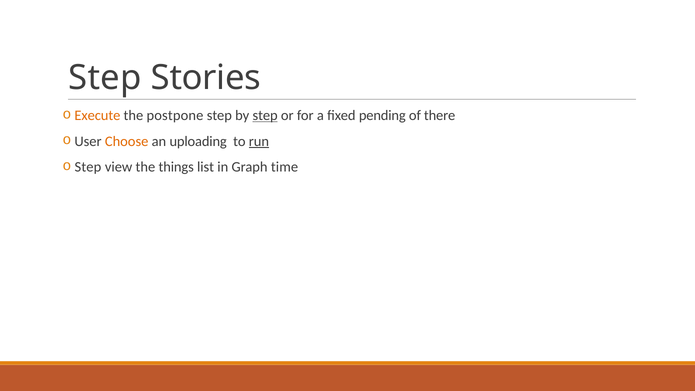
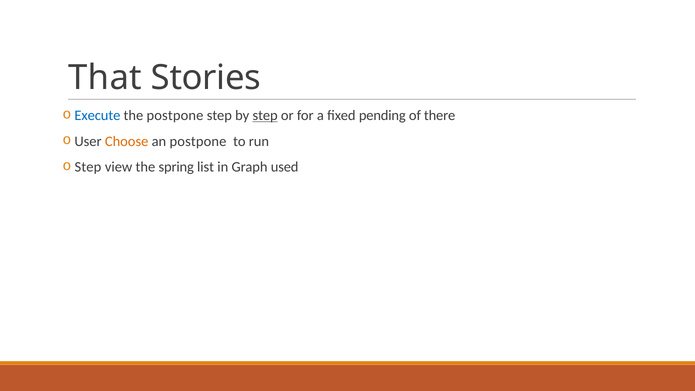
Step: Step -> That (105, 78)
Execute colour: orange -> blue (97, 116)
an uploading: uploading -> postpone (198, 141)
run underline: present -> none (259, 141)
things: things -> spring (176, 167)
time: time -> used (285, 167)
